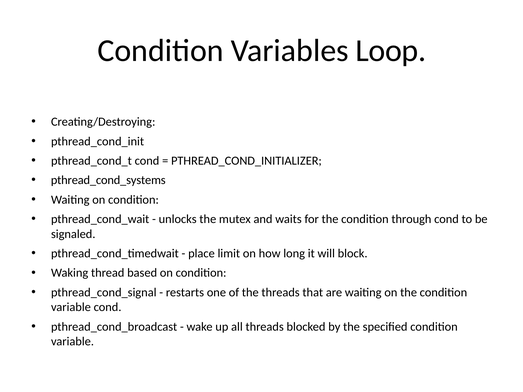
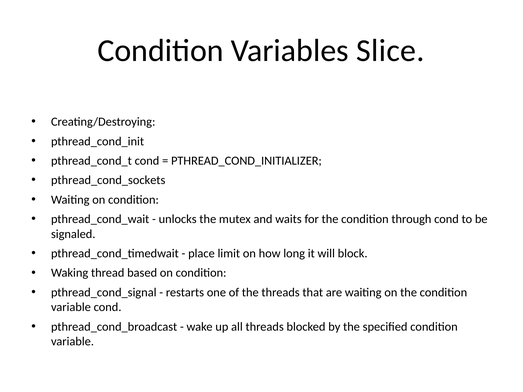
Loop: Loop -> Slice (390, 51)
pthread_cond_systems: pthread_cond_systems -> pthread_cond_sockets (108, 180)
